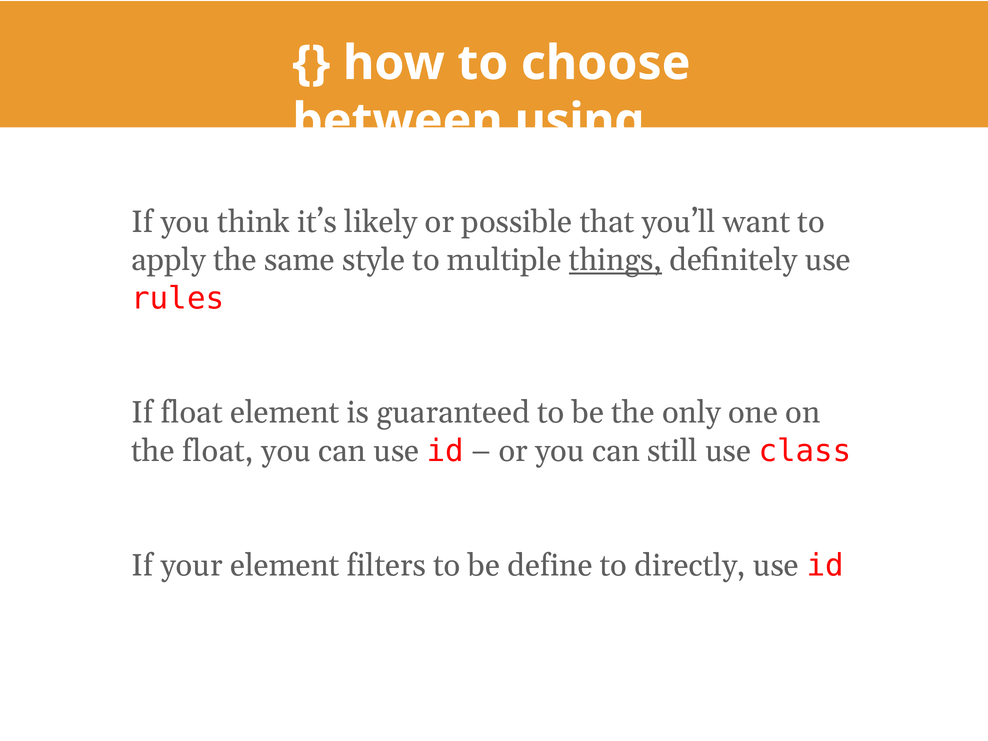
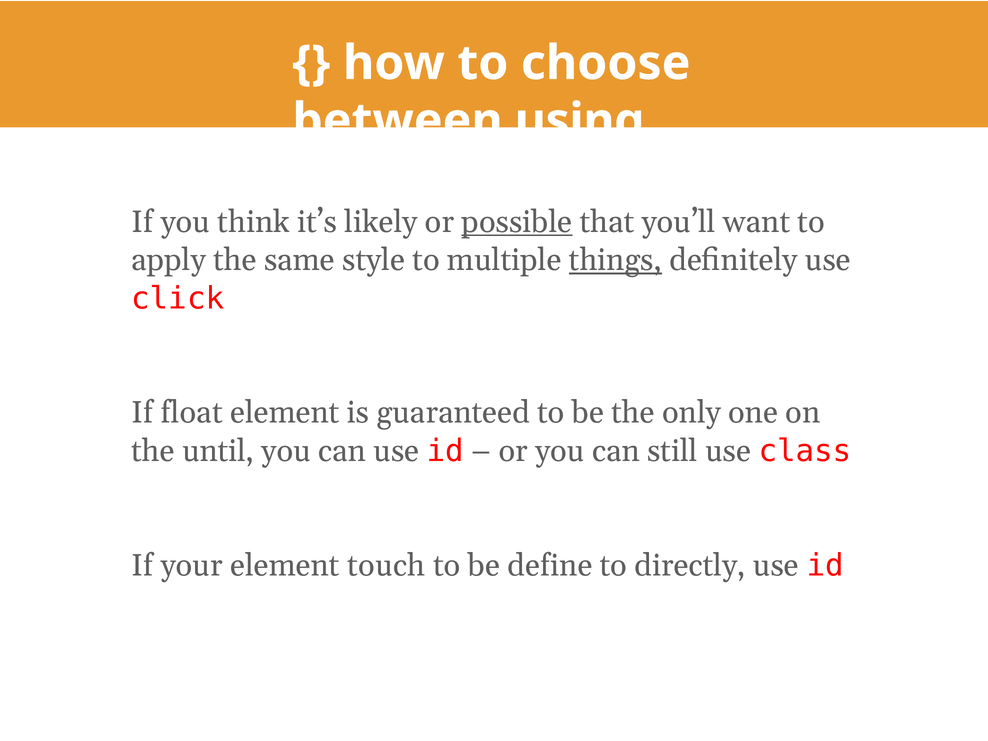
possible underline: none -> present (517, 222)
rules: rules -> click (178, 298)
the float: float -> until (218, 451)
filters: filters -> touch (386, 565)
